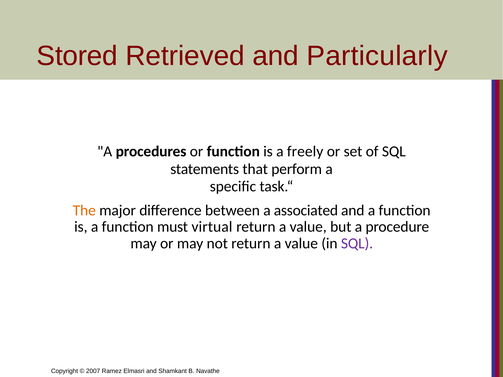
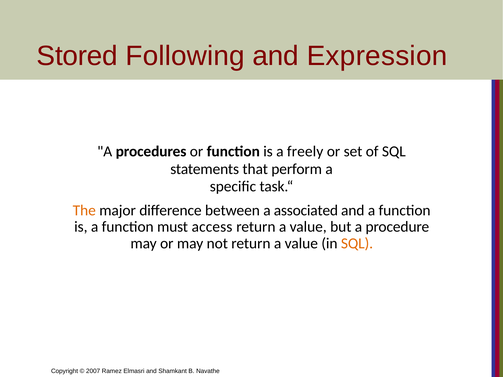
Retrieved: Retrieved -> Following (185, 56)
Particularly: Particularly -> Expression (377, 56)
virtual: virtual -> access (212, 227)
SQL colour: purple -> orange (357, 244)
